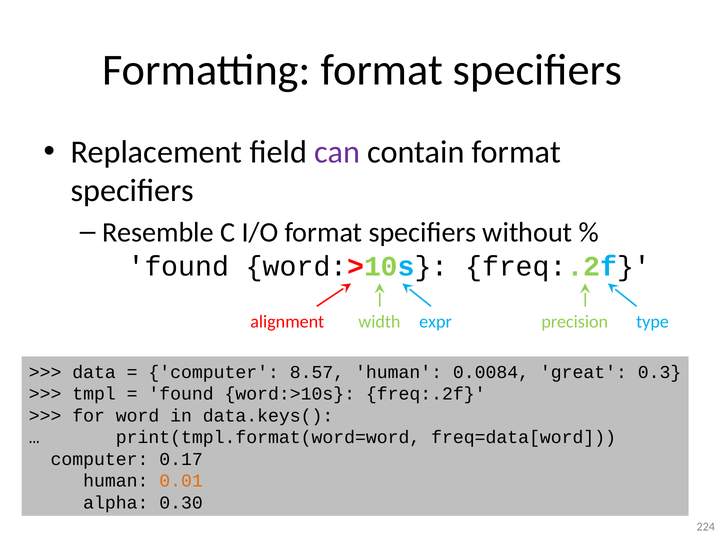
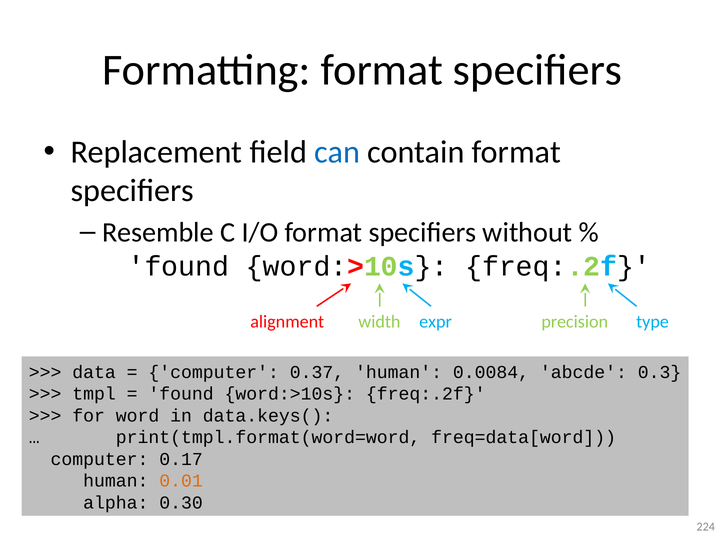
can colour: purple -> blue (337, 152)
8.57: 8.57 -> 0.37 (317, 372)
great: great -> abcde (583, 372)
